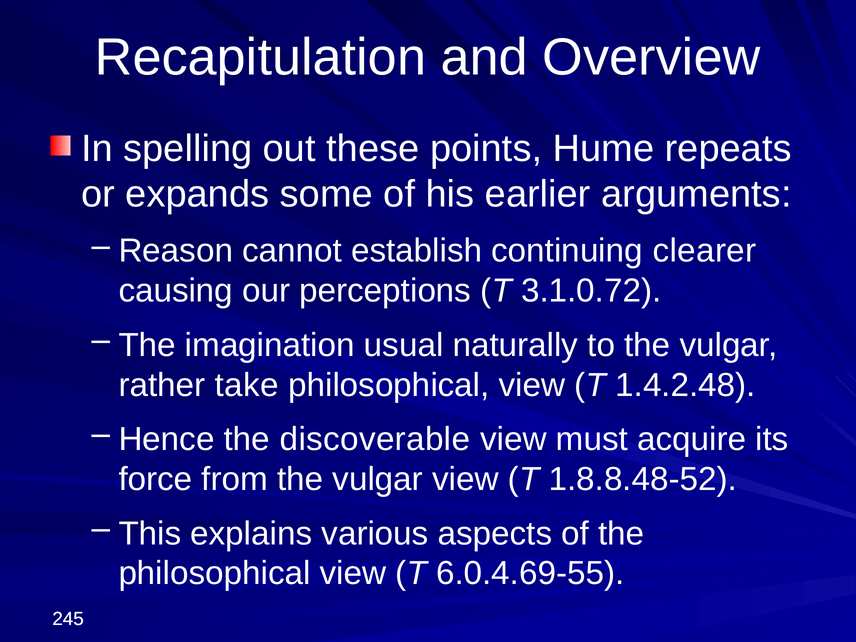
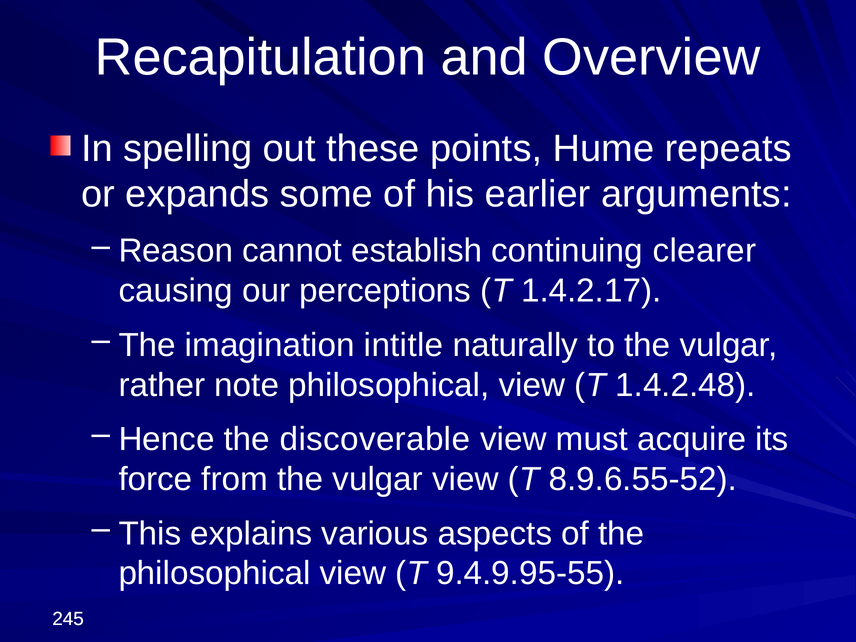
3.1.0.72: 3.1.0.72 -> 1.4.2.17 (591, 291)
usual: usual -> intitle (404, 345)
take: take -> note (247, 385)
1.8.8.48-52: 1.8.8.48-52 -> 8.9.6.55-52 (643, 479)
6.0.4.69-55: 6.0.4.69-55 -> 9.4.9.95-55 (530, 573)
